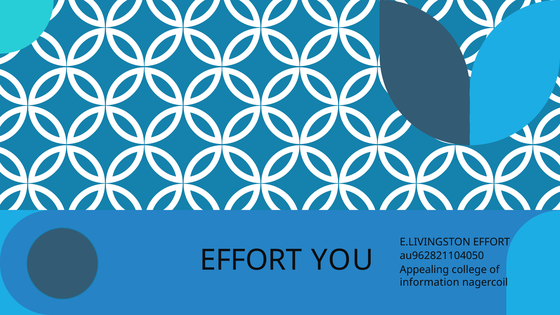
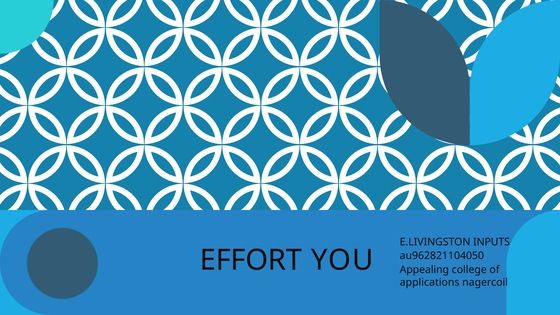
E.LIVINGSTON EFFORT: EFFORT -> INPUTS (492, 242)
information: information -> applications (430, 282)
